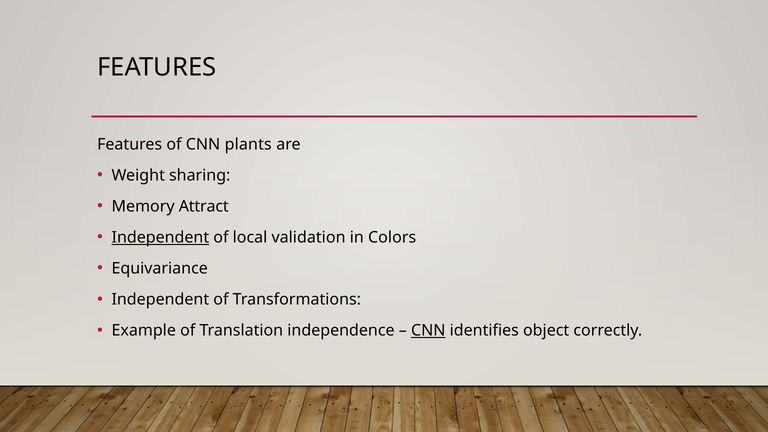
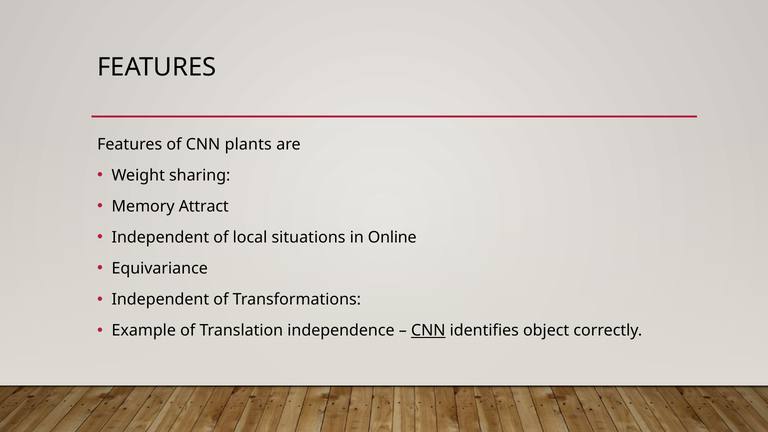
Independent underline: present -> none (160, 238)
validation: validation -> situations (309, 238)
Colors: Colors -> Online (392, 238)
